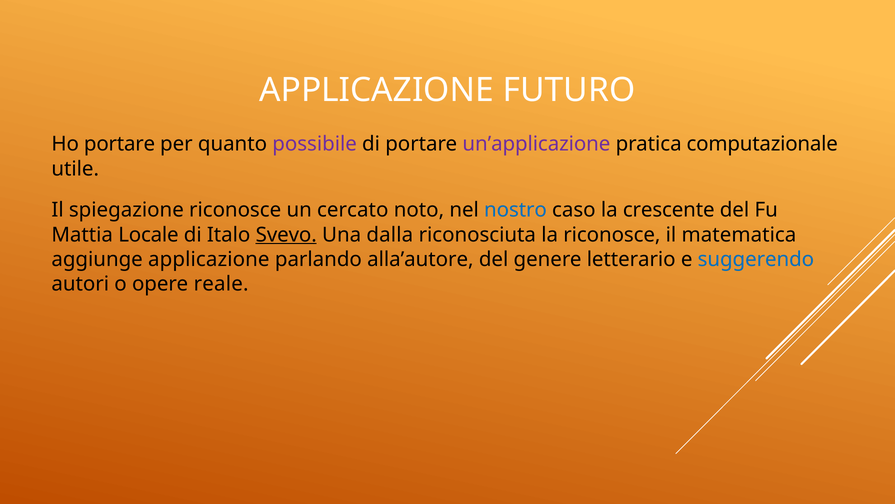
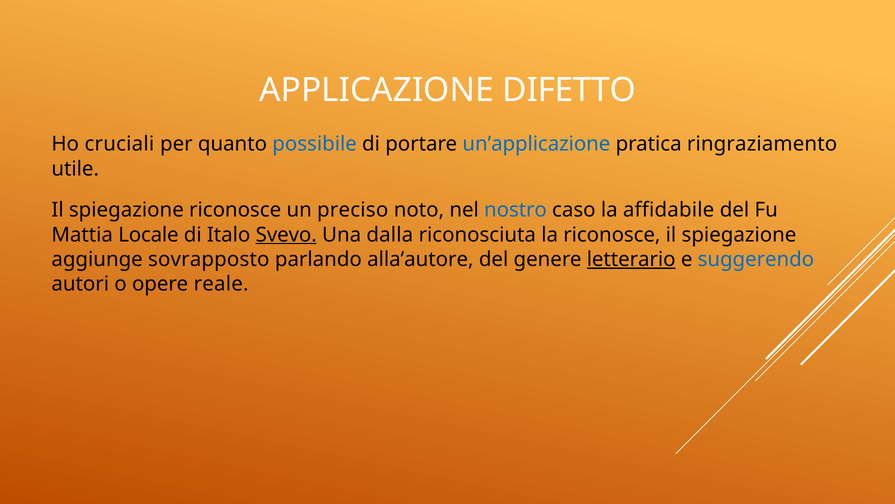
FUTURO: FUTURO -> DIFETTO (569, 90)
Ho portare: portare -> cruciali (119, 144)
possibile colour: purple -> blue (315, 144)
un’applicazione colour: purple -> blue (536, 144)
computazionale: computazionale -> ringraziamento (762, 144)
cercato: cercato -> preciso (353, 210)
crescente: crescente -> affidabile (669, 210)
matematica: matematica -> spiegazione (739, 235)
aggiunge applicazione: applicazione -> sovrapposto (209, 259)
letterario underline: none -> present (631, 259)
